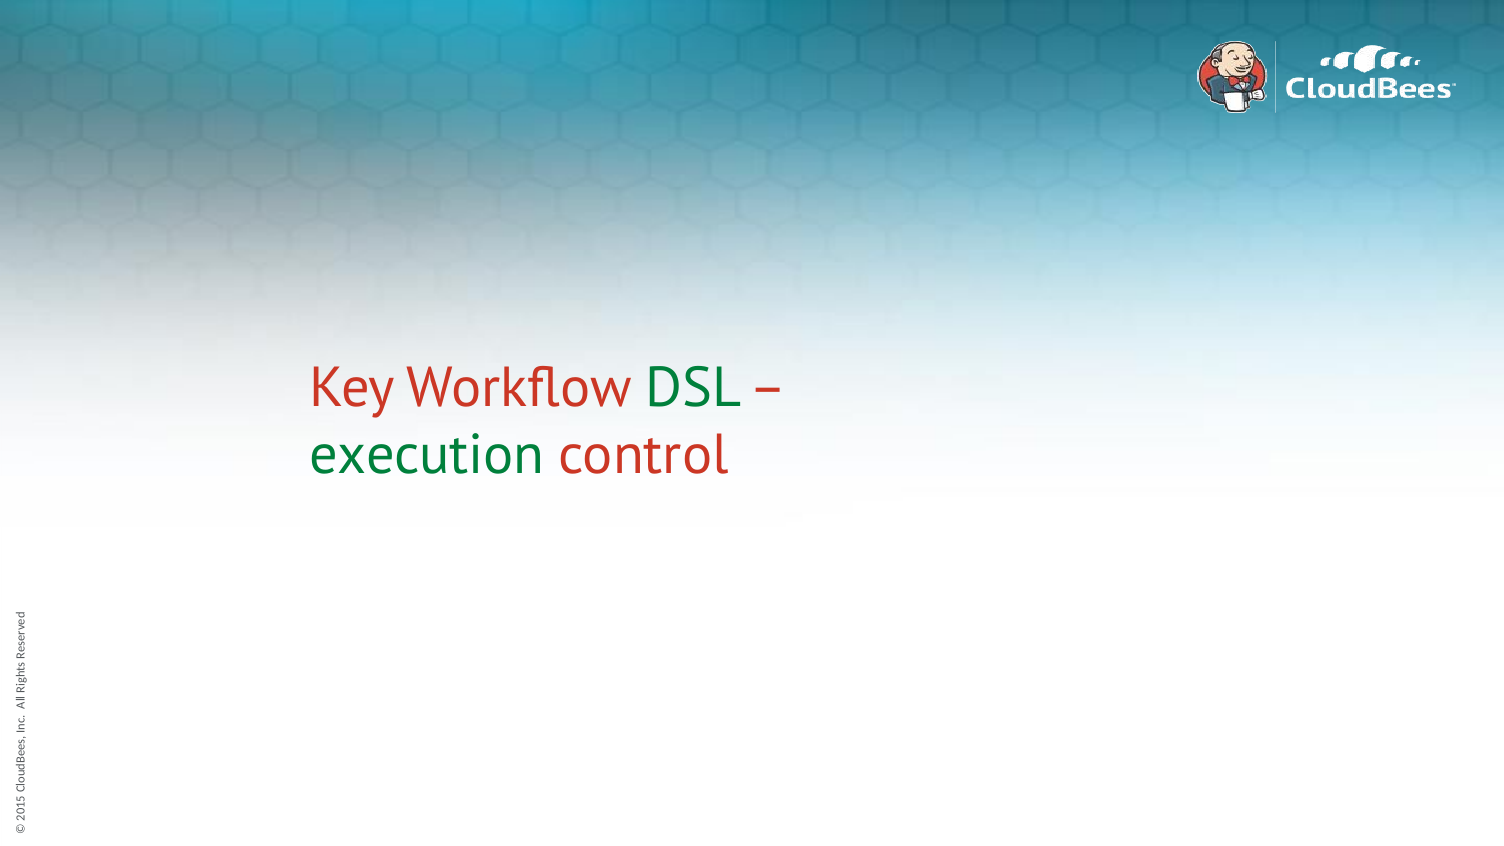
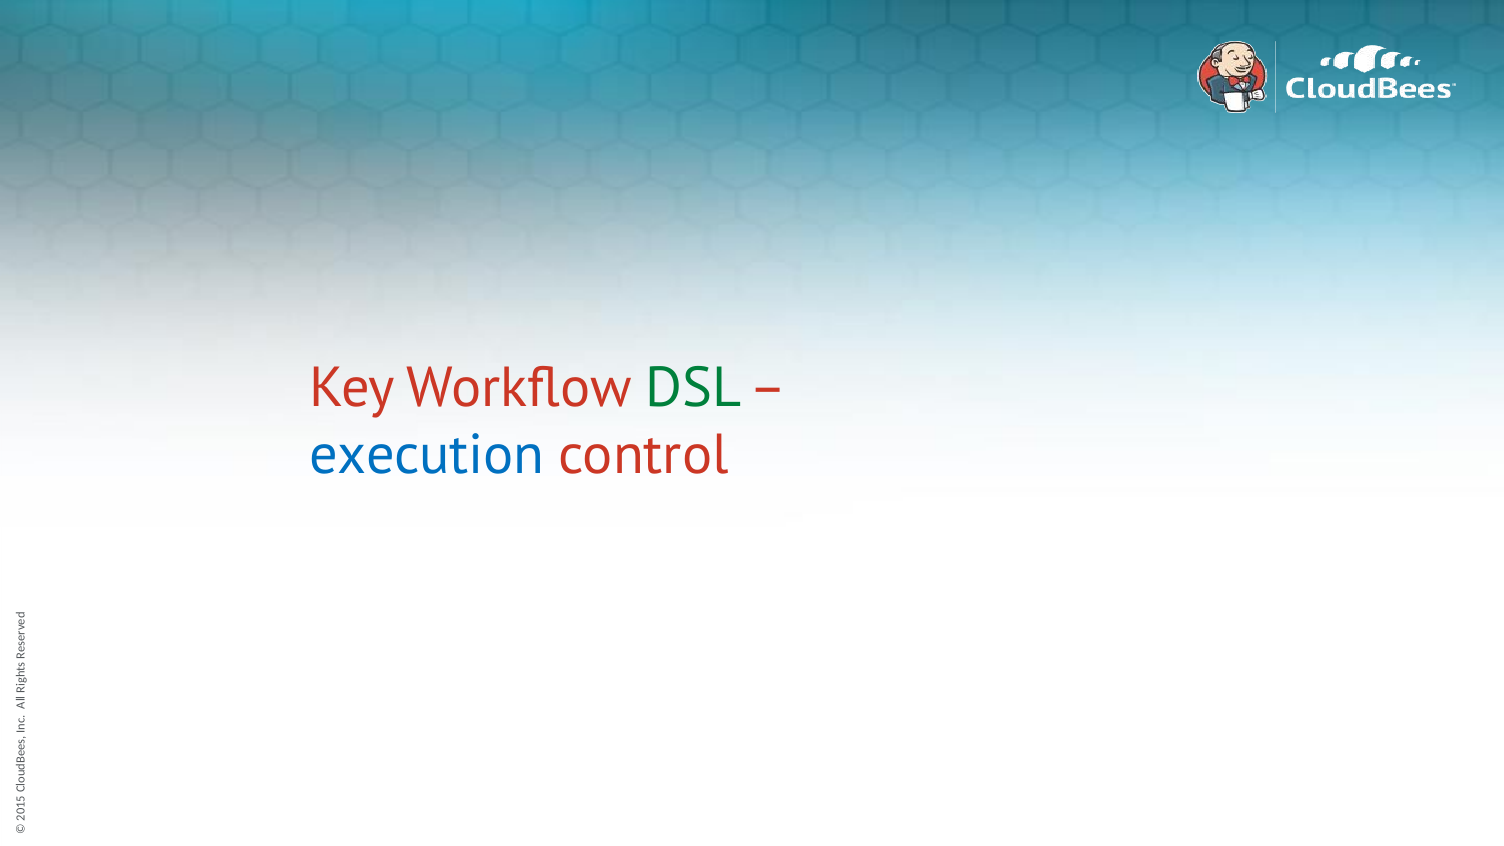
execution colour: green -> blue (427, 455)
